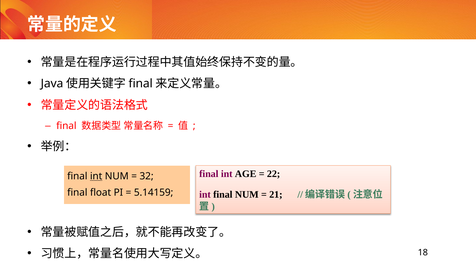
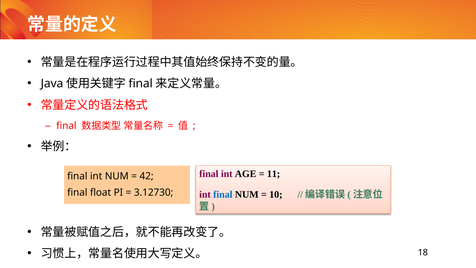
22: 22 -> 11 (274, 174)
int underline: present -> none (96, 176)
32: 32 -> 42 (147, 176)
5.14159: 5.14159 -> 3.12730 (154, 192)
final colour: black -> blue (223, 195)
21: 21 -> 10 (276, 195)
